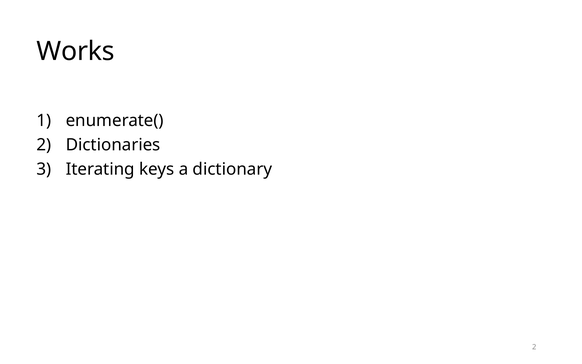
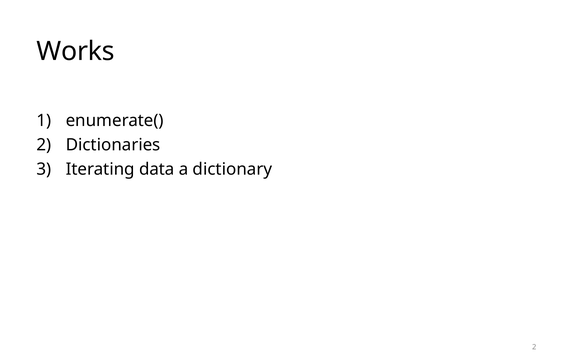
keys: keys -> data (157, 169)
